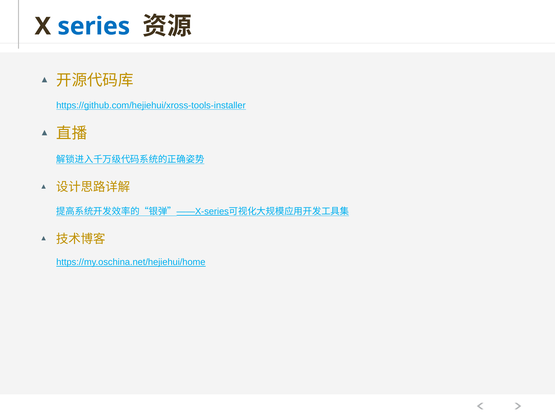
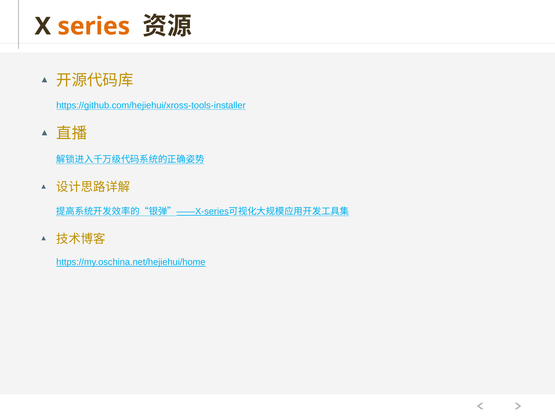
series colour: blue -> orange (94, 26)
